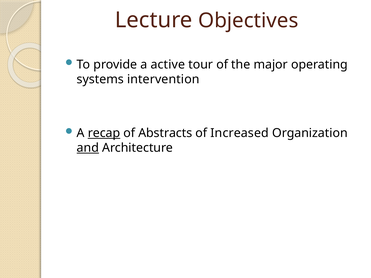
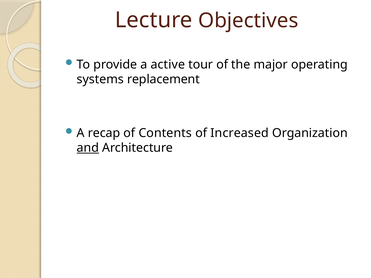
intervention: intervention -> replacement (163, 79)
recap underline: present -> none (104, 133)
Abstracts: Abstracts -> Contents (165, 133)
